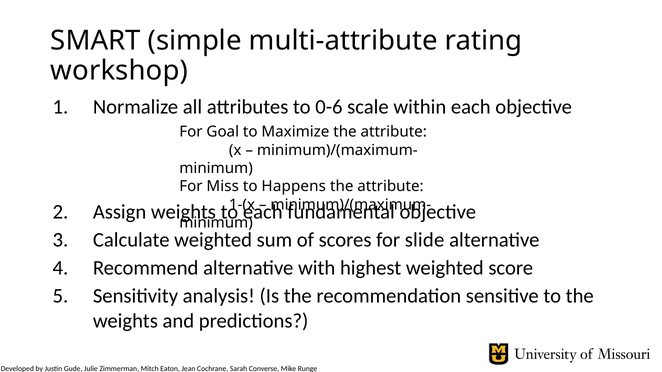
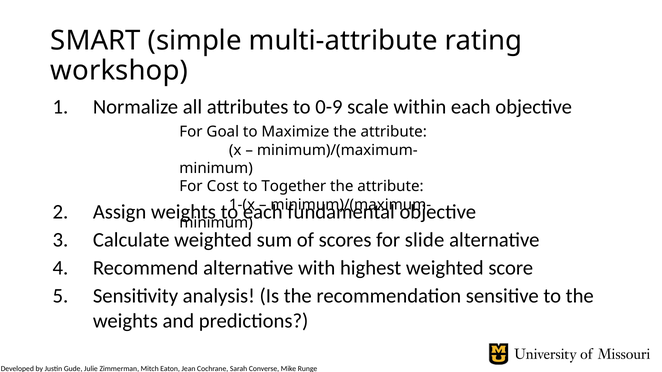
0-6: 0-6 -> 0-9 (329, 107)
Miss: Miss -> Cost (223, 187)
Happens: Happens -> Together (294, 187)
